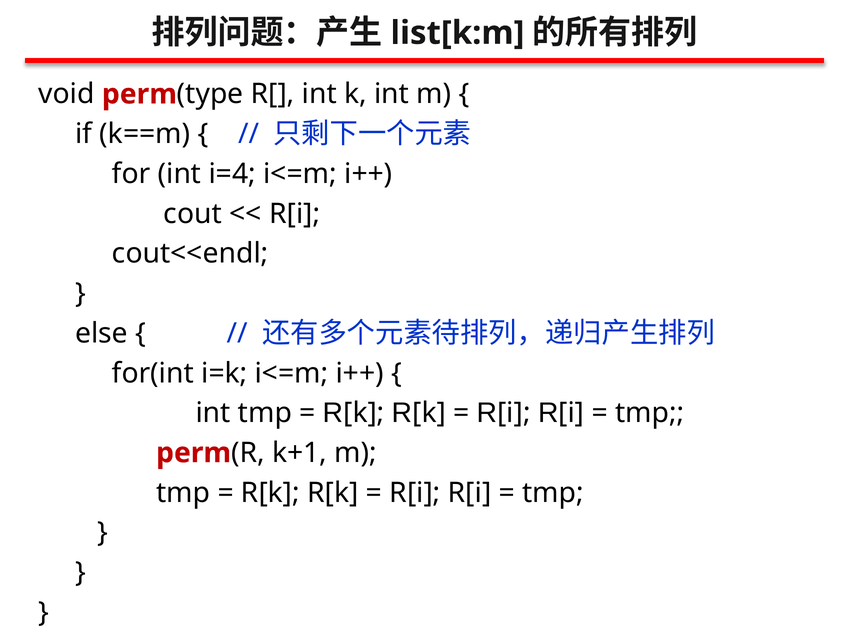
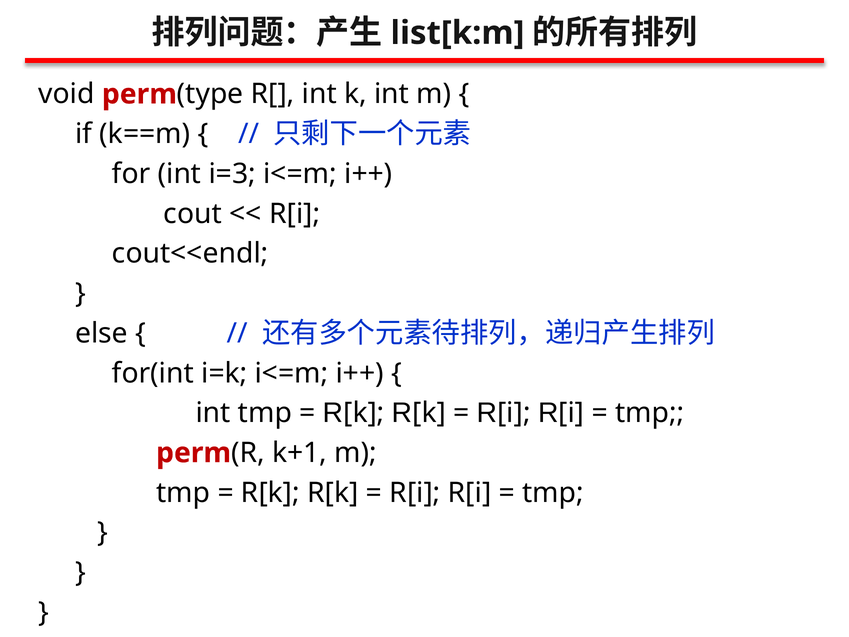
i=4: i=4 -> i=3 (232, 174)
